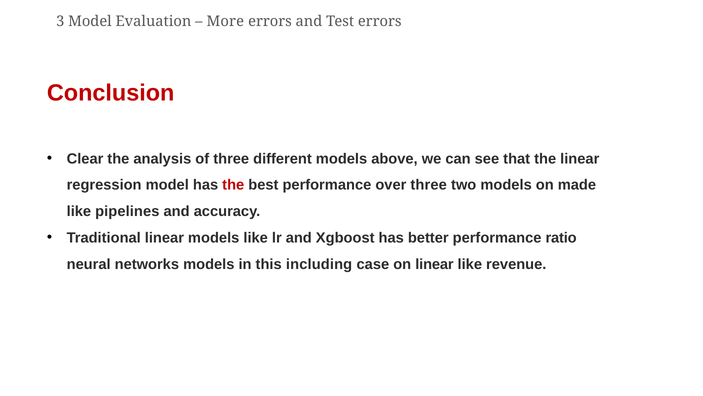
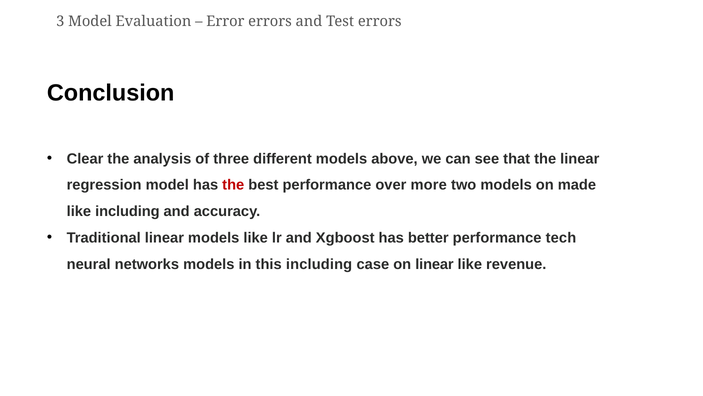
More: More -> Error (225, 21)
Conclusion colour: red -> black (111, 93)
over three: three -> more (429, 185)
like pipelines: pipelines -> including (127, 211)
ratio: ratio -> tech (561, 238)
